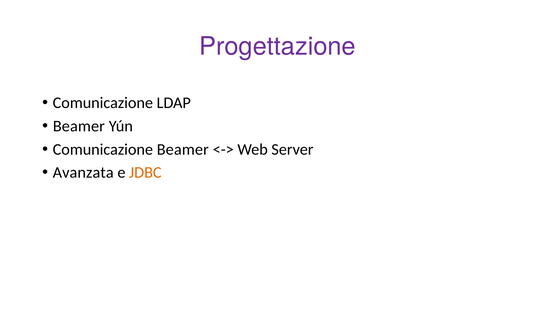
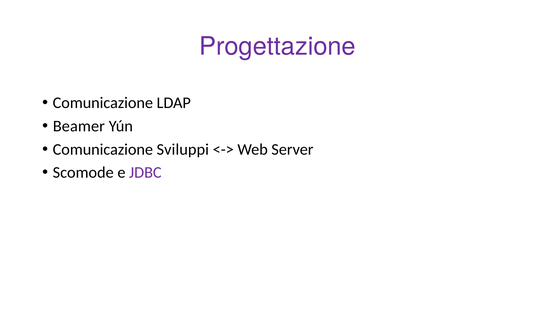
Comunicazione Beamer: Beamer -> Sviluppi (183, 149)
Avanzata: Avanzata -> Scomode (83, 173)
JDBC colour: orange -> purple (145, 173)
